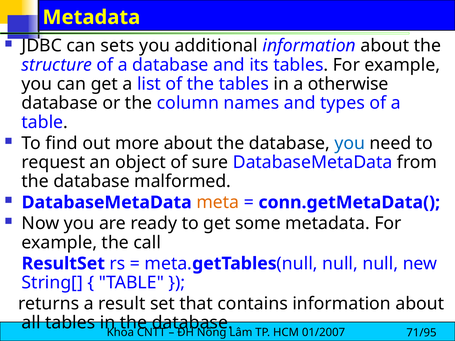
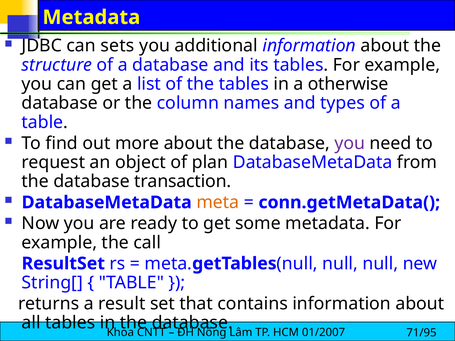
you colour: blue -> purple (350, 143)
sure: sure -> plan (210, 162)
malformed: malformed -> transaction (183, 182)
